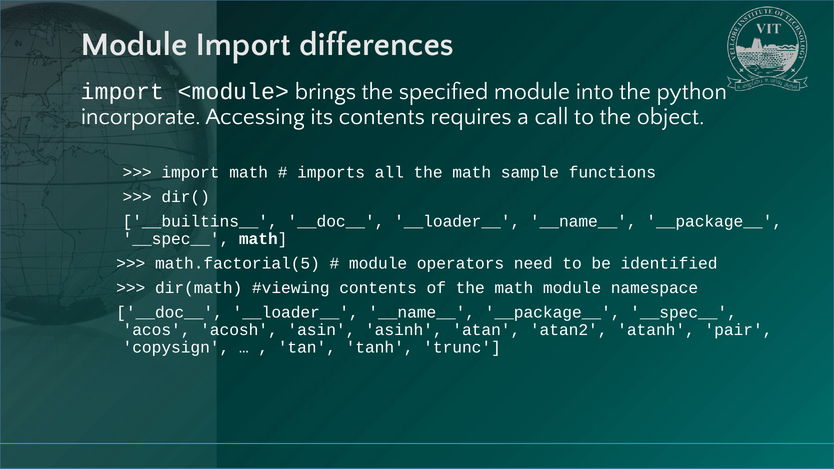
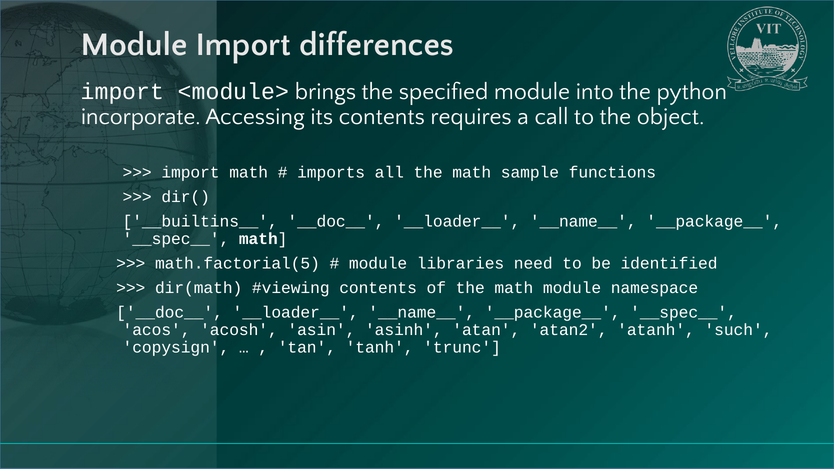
operators: operators -> libraries (461, 264)
pair: pair -> such (738, 330)
